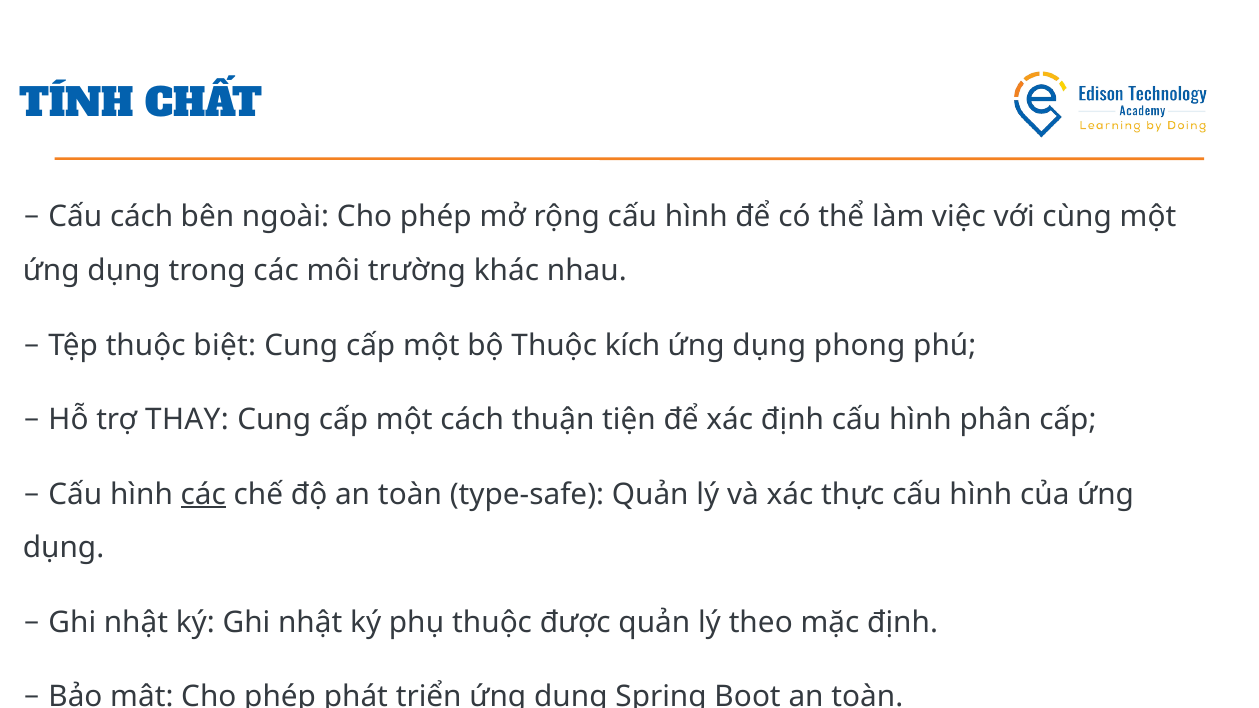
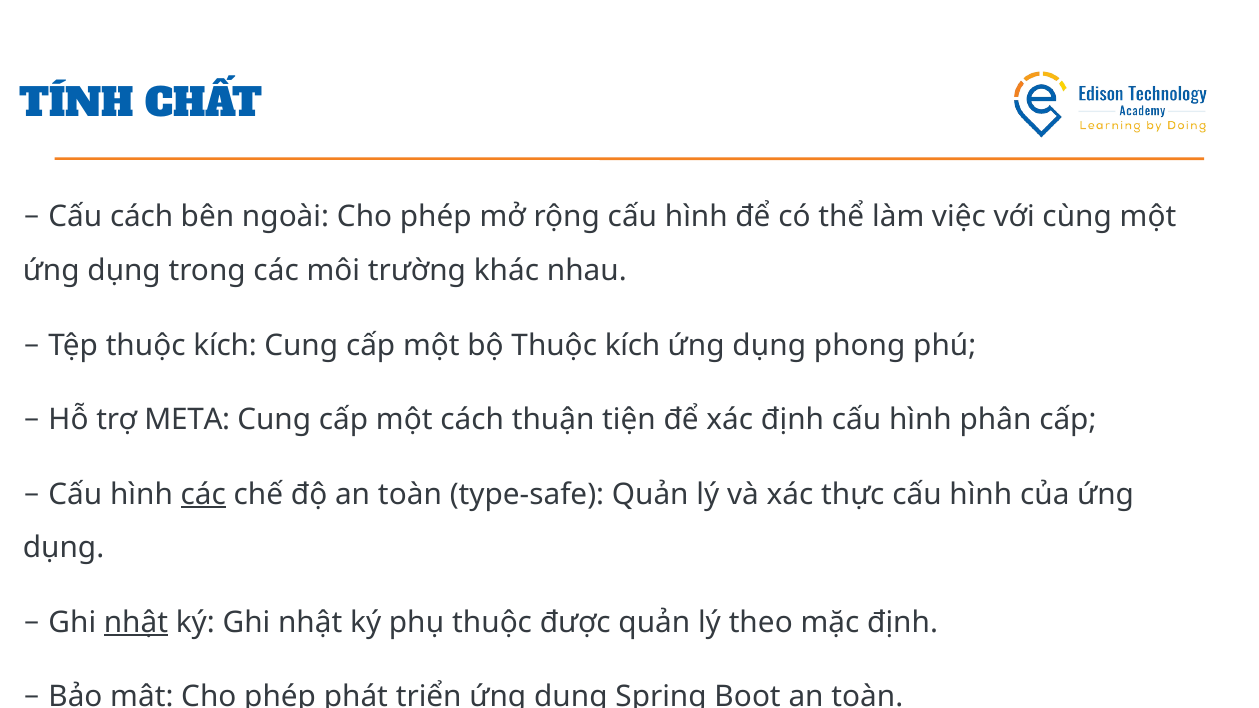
Tệp thuộc biệt: biệt -> kích (225, 345)
THAY: THAY -> META (187, 420)
nhật underline: none -> present (136, 623)
